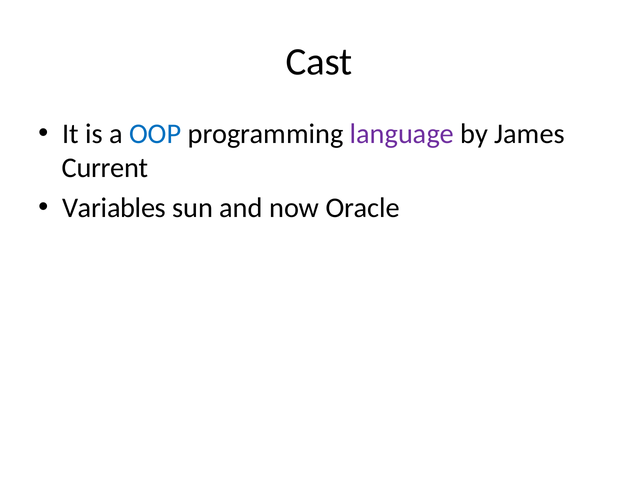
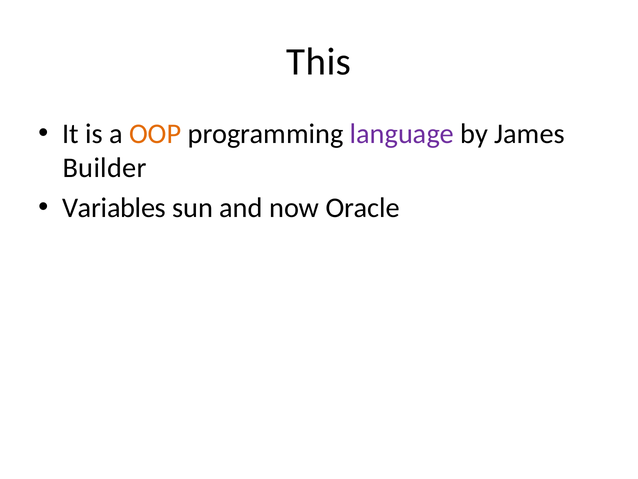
Cast: Cast -> This (319, 62)
OOP colour: blue -> orange (155, 134)
Current: Current -> Builder (105, 168)
